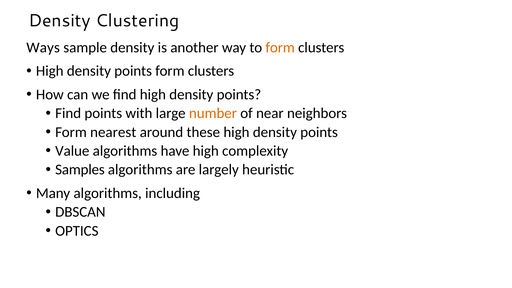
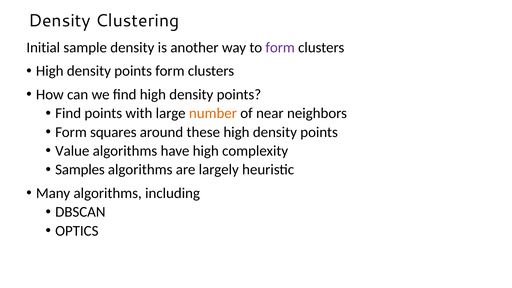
Ways: Ways -> Initial (43, 48)
form colour: orange -> purple (280, 48)
nearest: nearest -> squares (113, 132)
